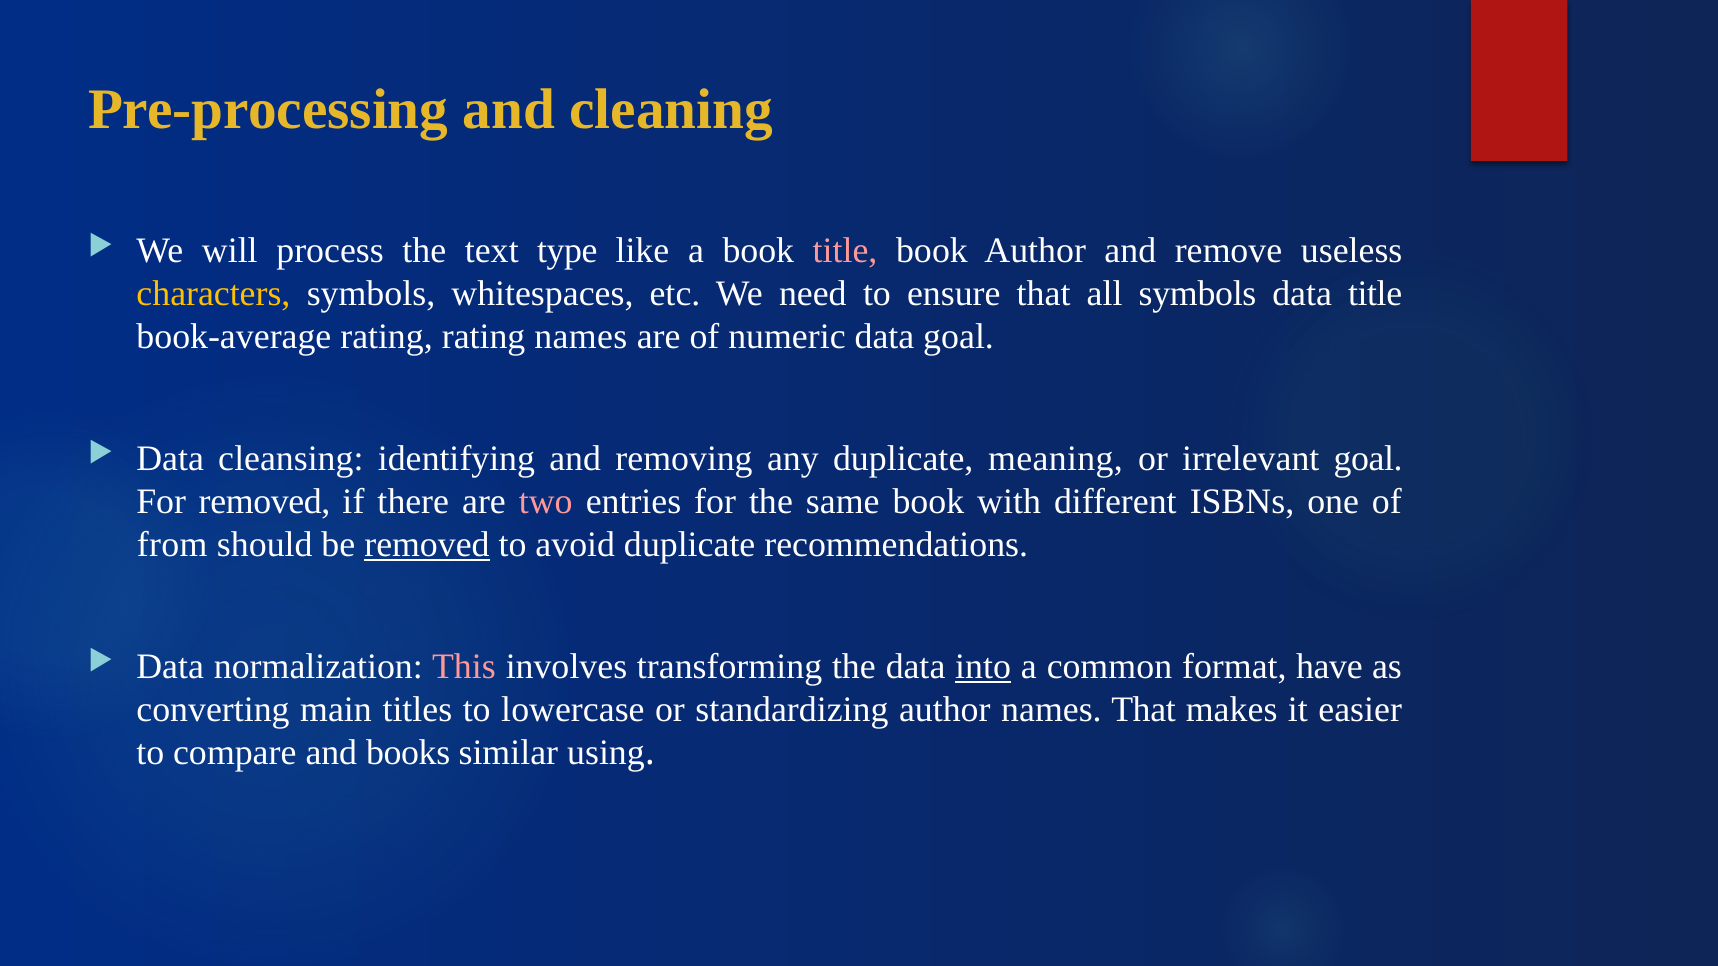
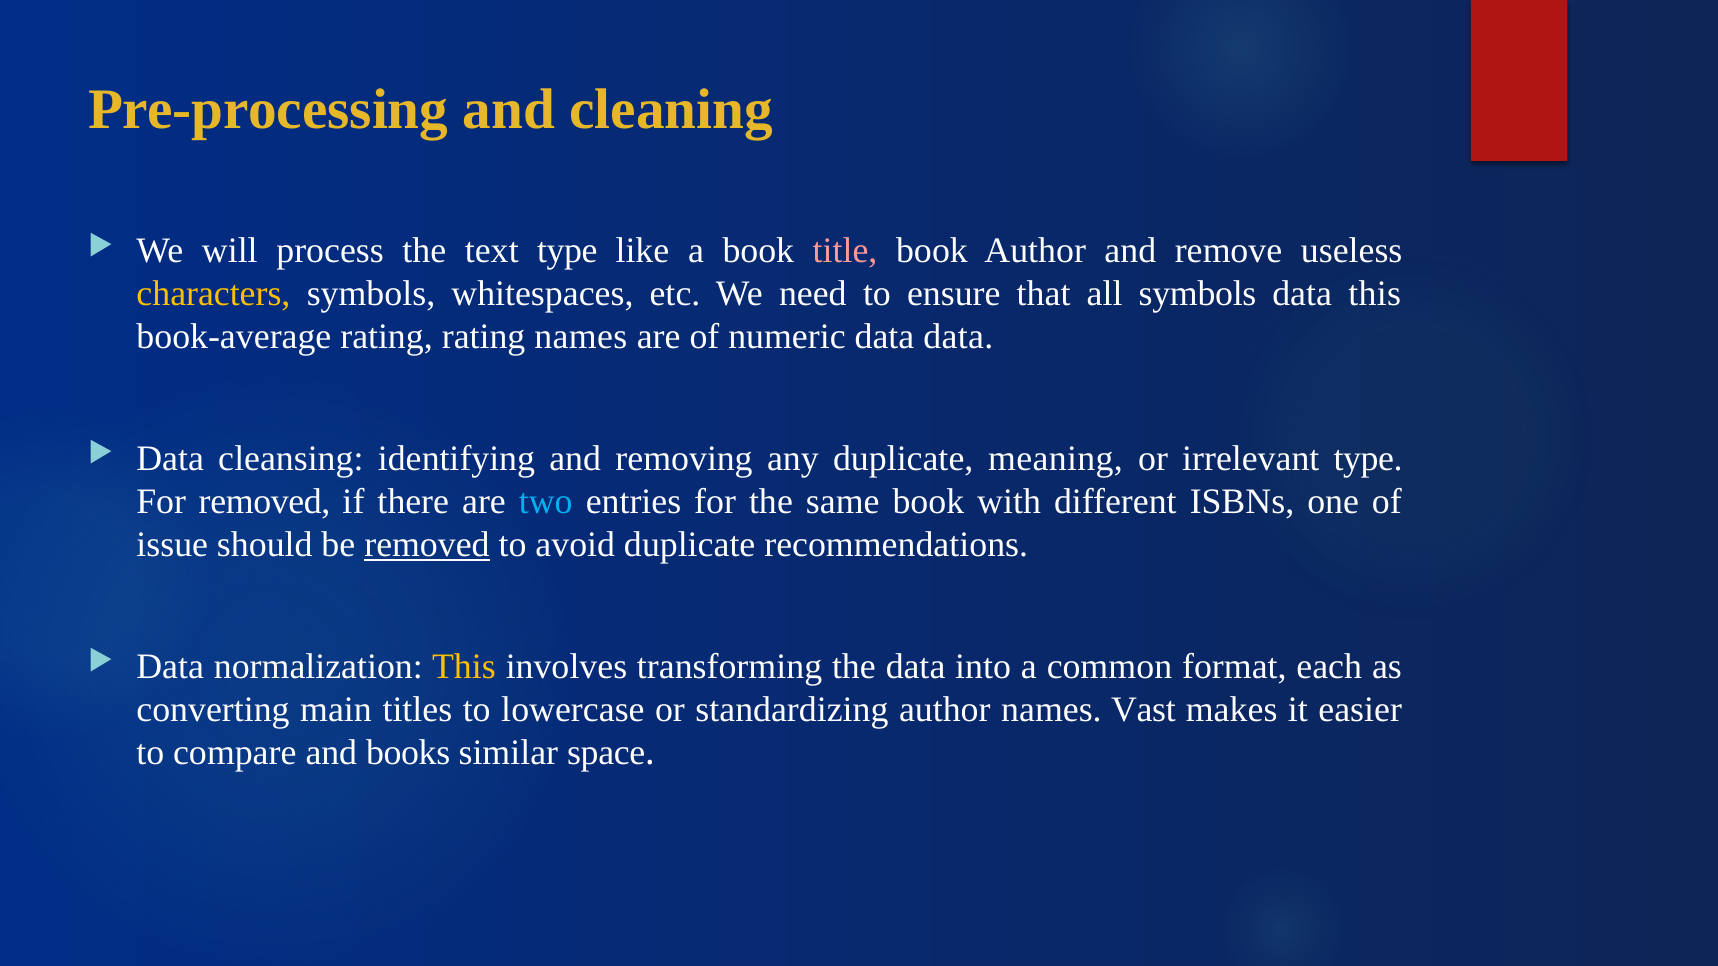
data title: title -> this (1375, 294)
data goal: goal -> data (958, 337)
irrelevant goal: goal -> type (1368, 459)
two colour: pink -> light blue (546, 502)
from: from -> issue (172, 545)
This colour: pink -> yellow (464, 667)
into underline: present -> none (983, 667)
have: have -> each (1329, 667)
names That: That -> Vast (1143, 710)
using: using -> space (606, 752)
